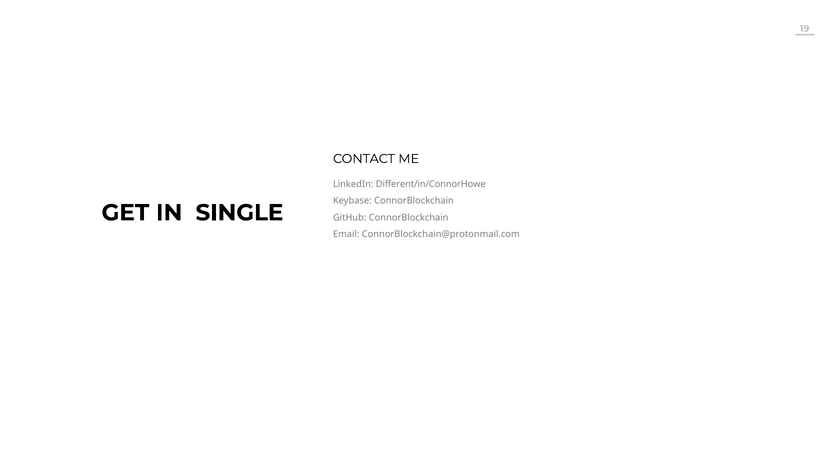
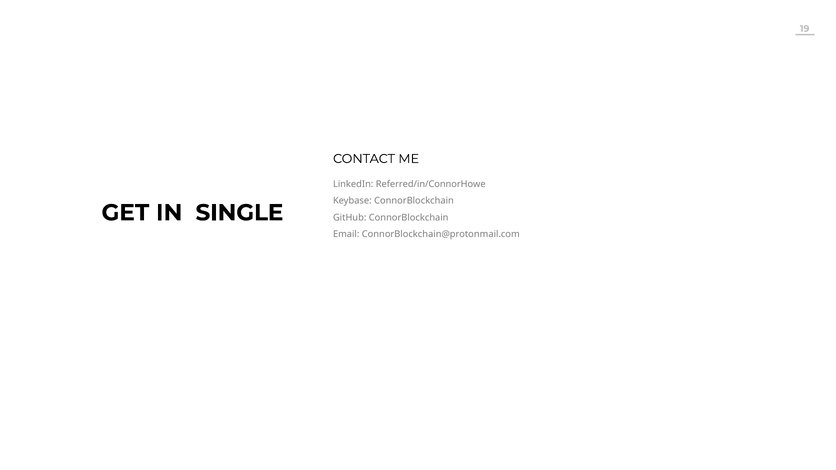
Different/in/ConnorHowe: Different/in/ConnorHowe -> Referred/in/ConnorHowe (431, 184)
